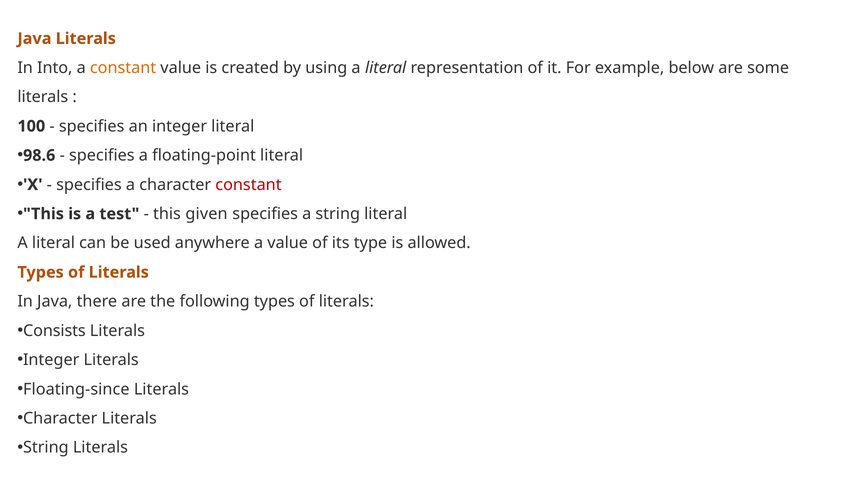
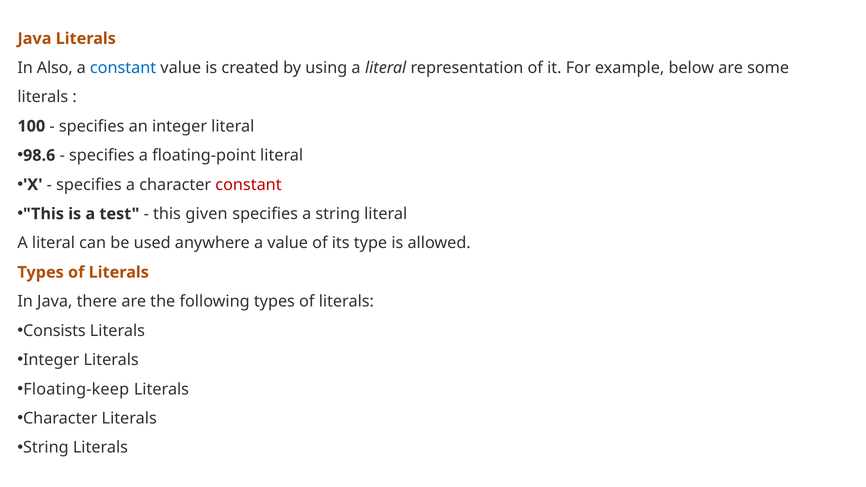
Into: Into -> Also (55, 68)
constant colour: orange -> blue (123, 68)
Floating-since: Floating-since -> Floating-keep (76, 389)
